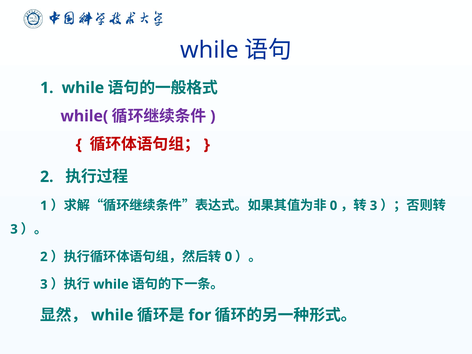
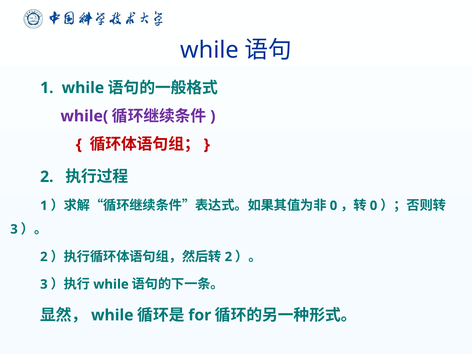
3: 3 -> 0 (374, 206)
0: 0 -> 2 (228, 257)
